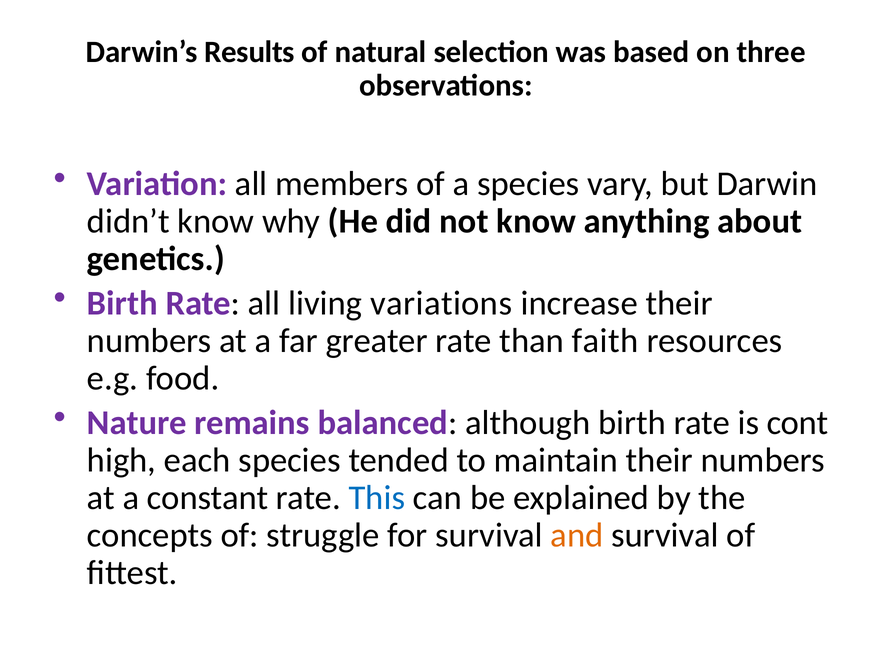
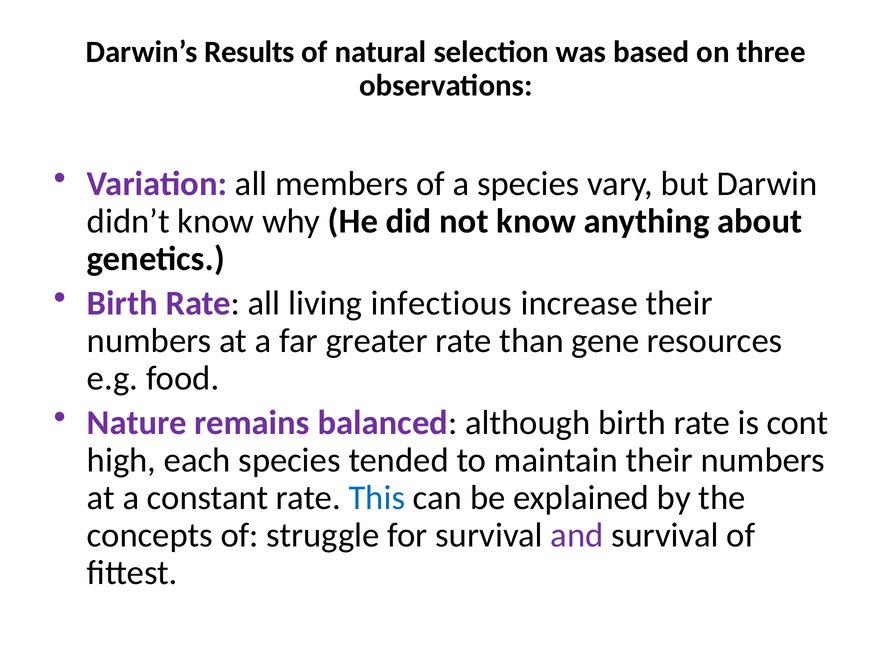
variations: variations -> infectious (441, 303)
faith: faith -> gene (605, 341)
and colour: orange -> purple (577, 535)
